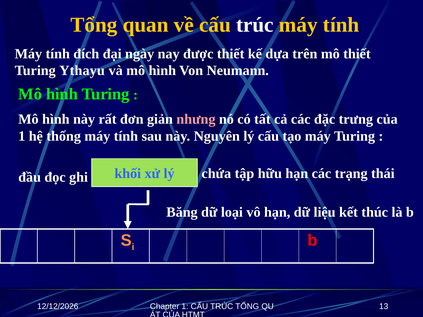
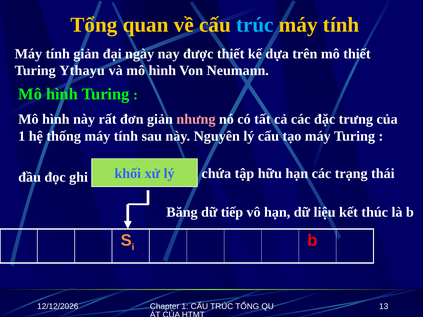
trúc colour: white -> light blue (255, 25)
tính đích: đích -> giản (86, 54)
loại: loại -> tiếp (232, 212)
